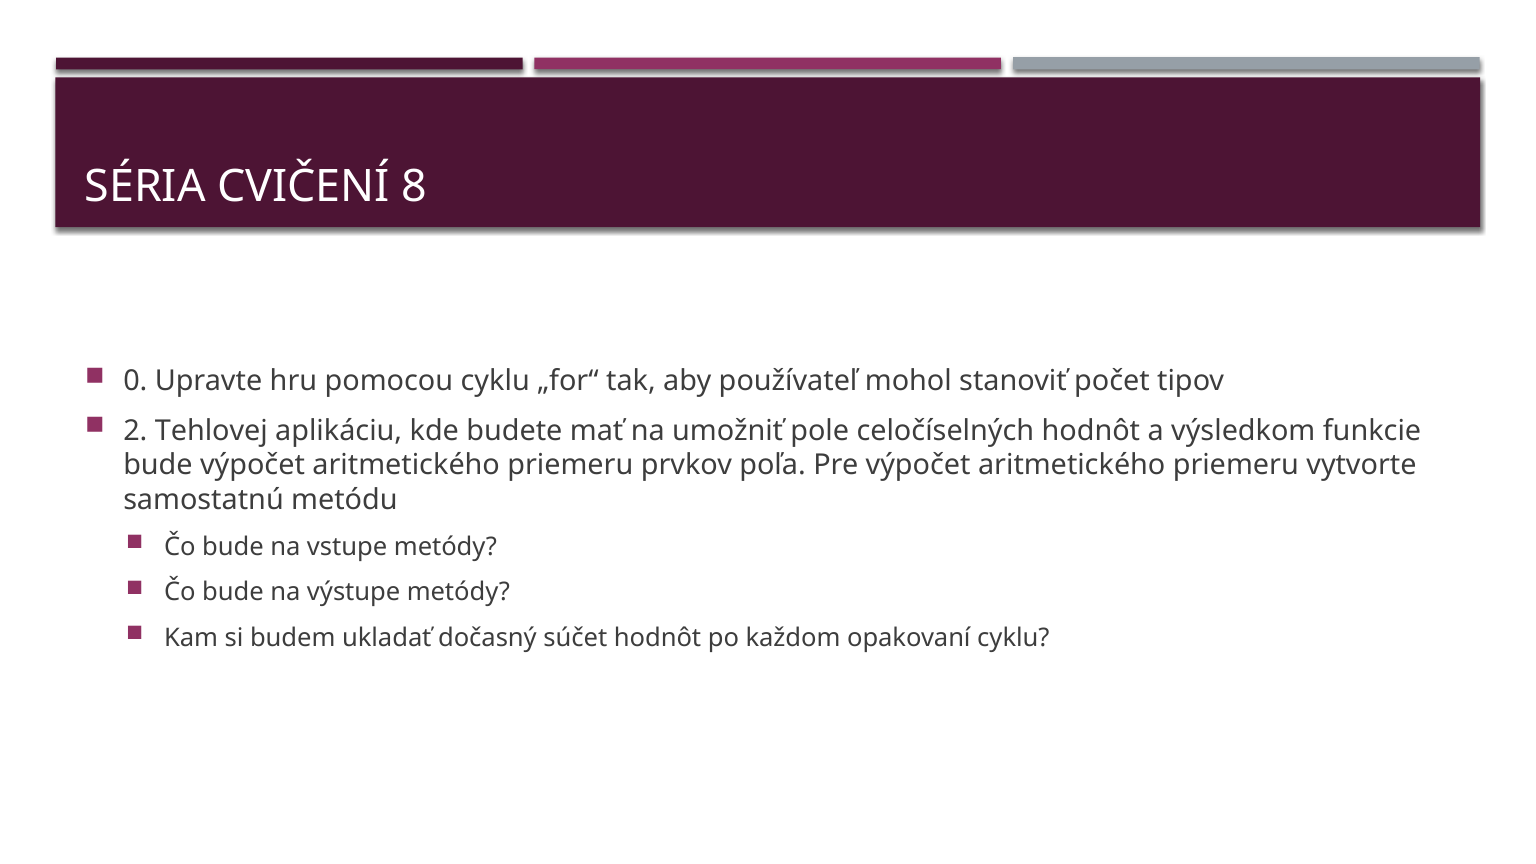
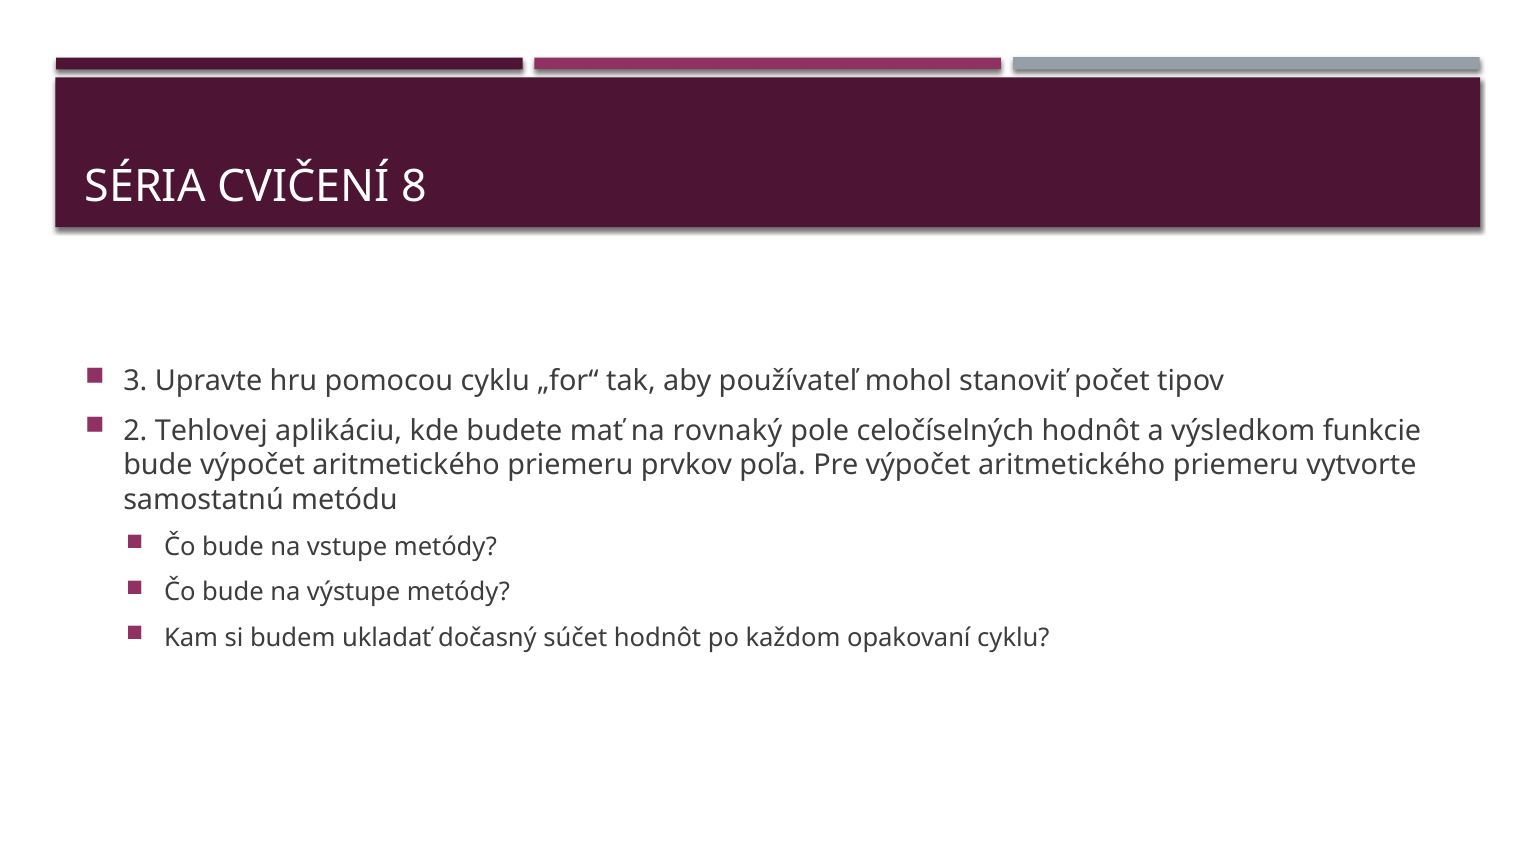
0: 0 -> 3 (135, 381)
umožniť: umožniť -> rovnaký (727, 431)
